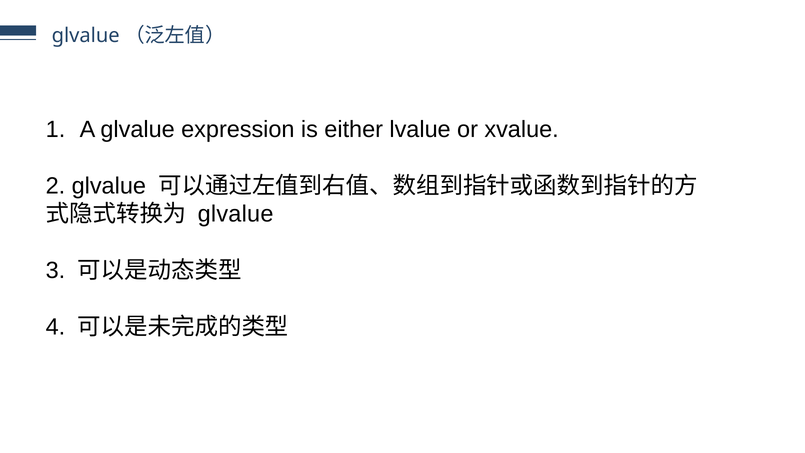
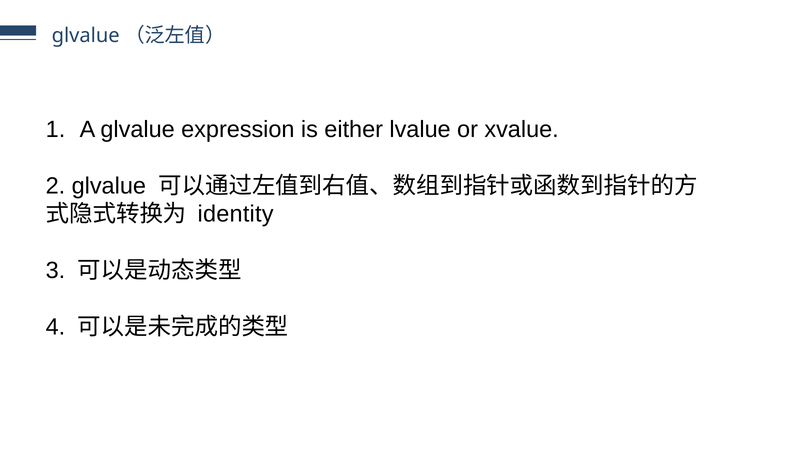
glvalue: glvalue -> identity (236, 214)
